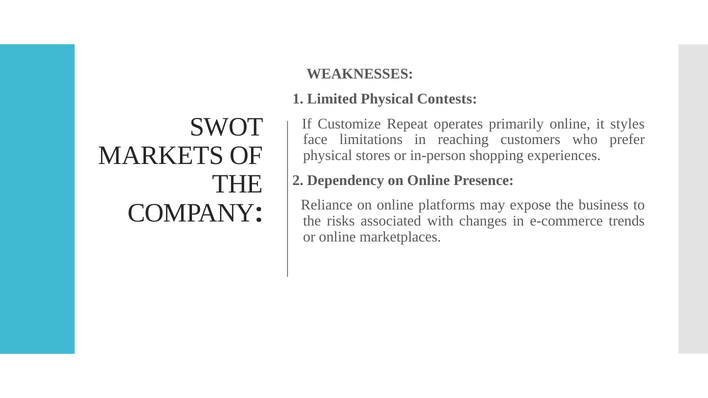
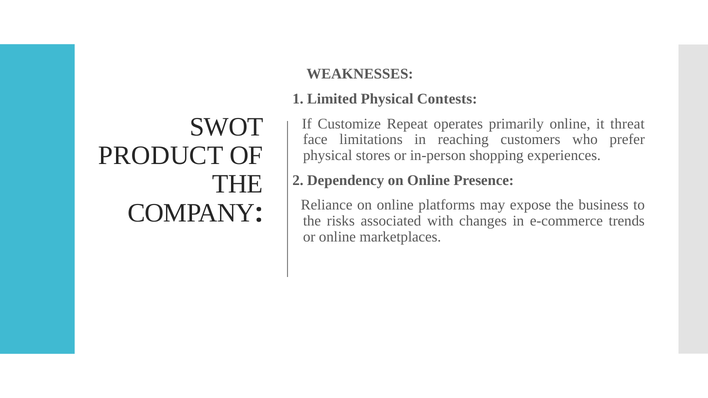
styles: styles -> threat (627, 124)
MARKETS: MARKETS -> PRODUCT (161, 156)
